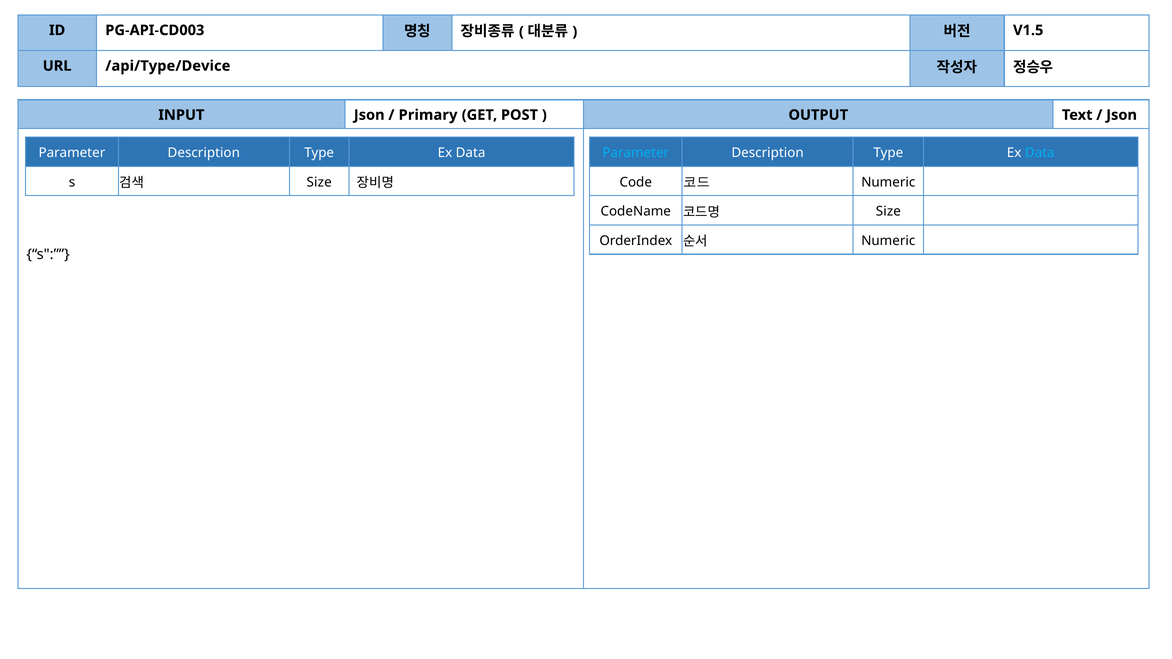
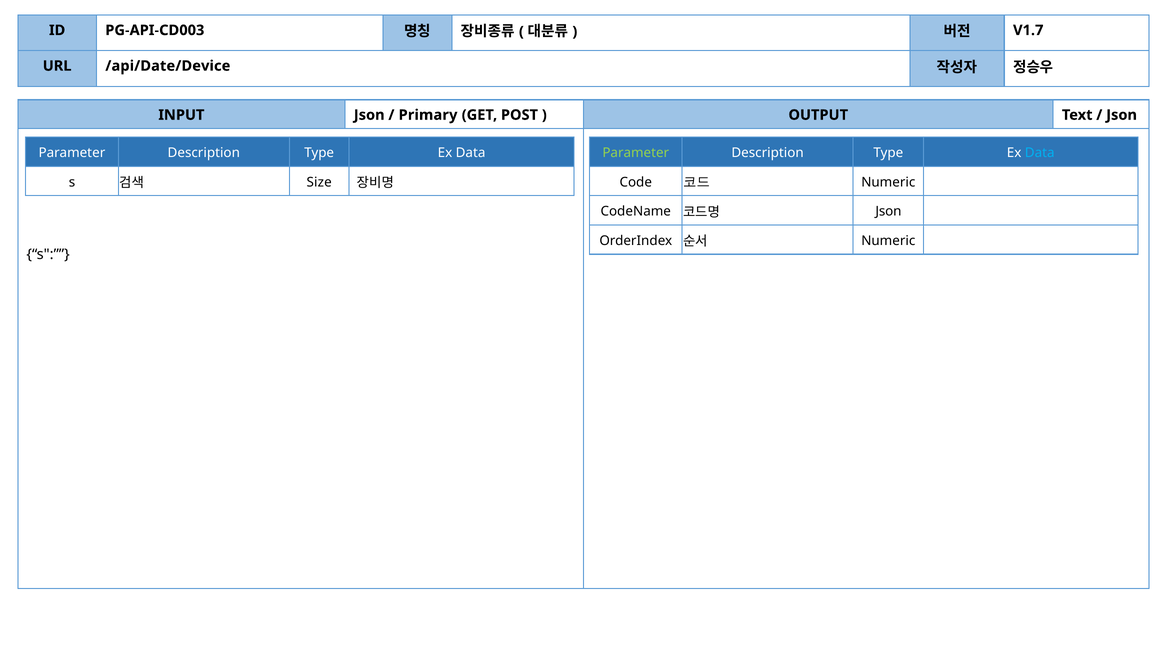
V1.5: V1.5 -> V1.7 (1028, 30)
/api/Type/Device: /api/Type/Device -> /api/Date/Device (168, 66)
Parameter colour: light blue -> light green (636, 153)
Size: Size -> Json (888, 212)
